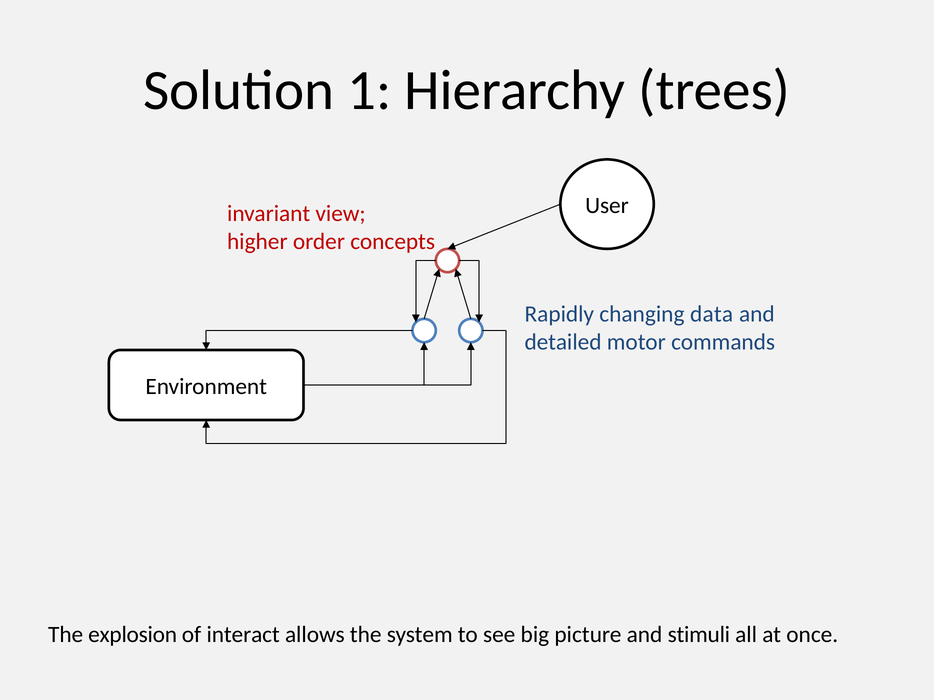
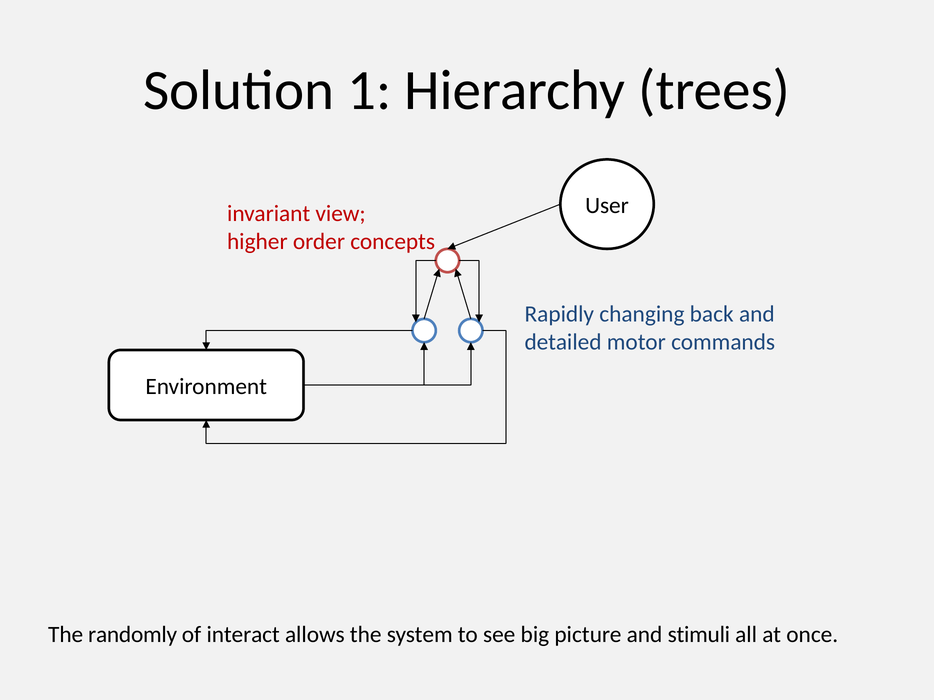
data: data -> back (712, 314)
explosion: explosion -> randomly (133, 635)
